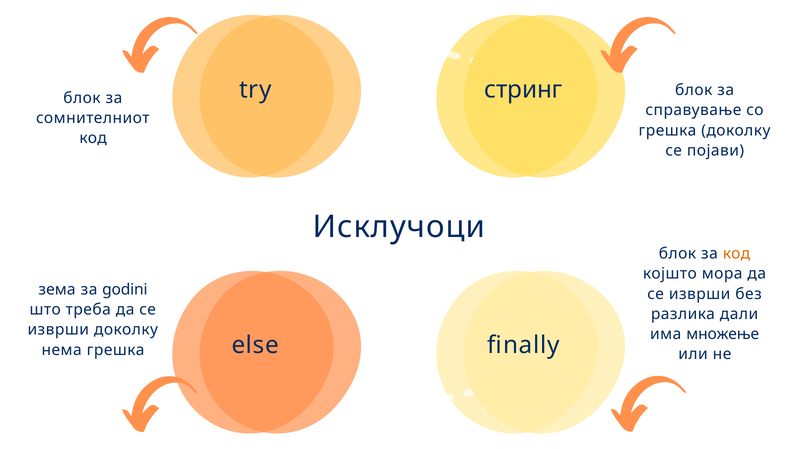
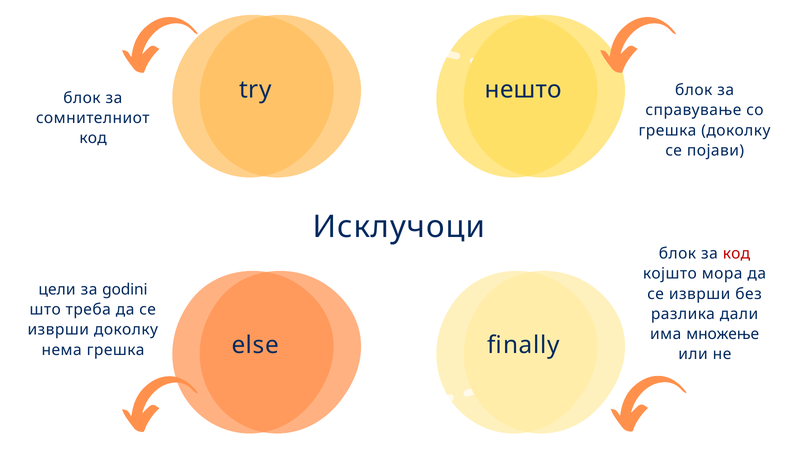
стринг: стринг -> нешто (523, 90)
код colour: orange -> red (736, 254)
зема: зема -> цели (57, 289)
